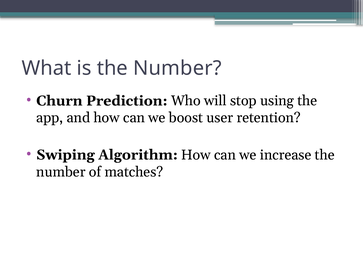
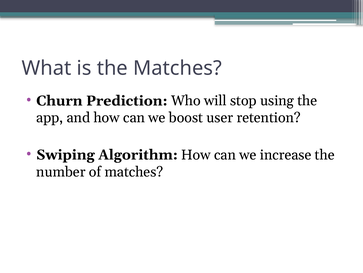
is the Number: Number -> Matches (177, 68)
